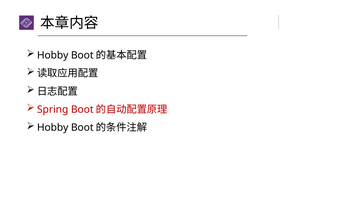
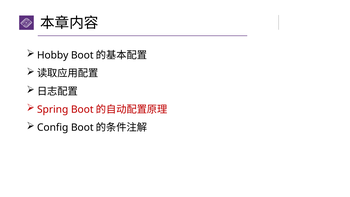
Hobby: Hobby -> Config (53, 127)
